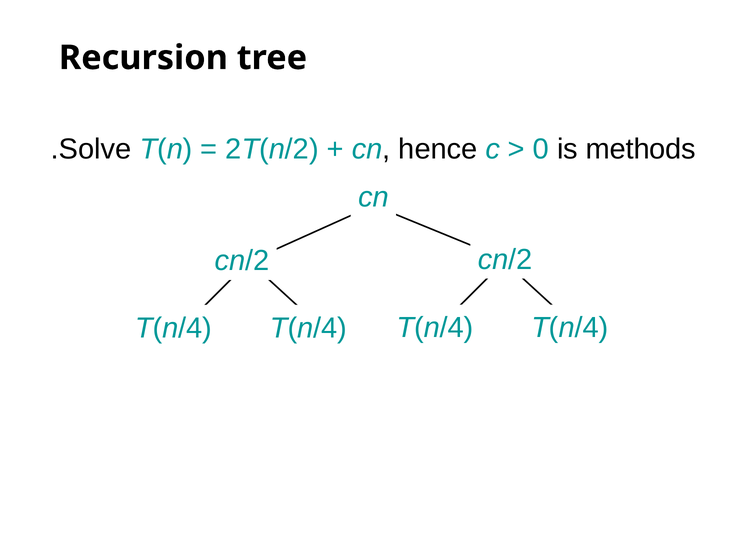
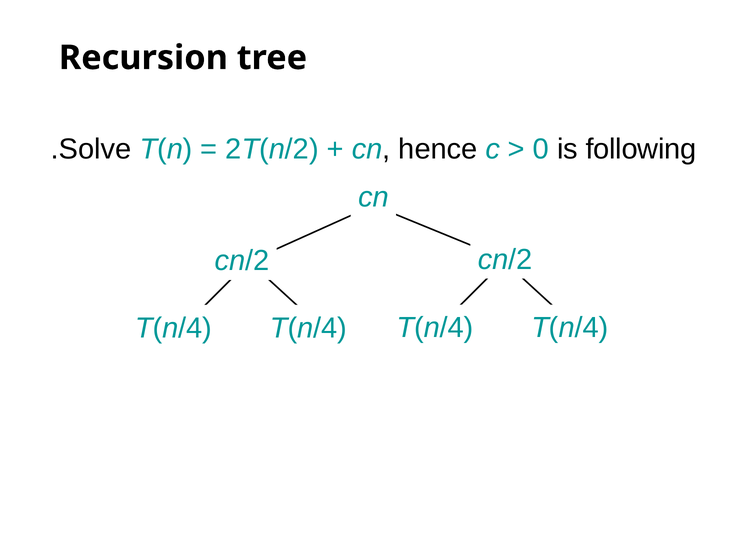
methods: methods -> following (641, 149)
